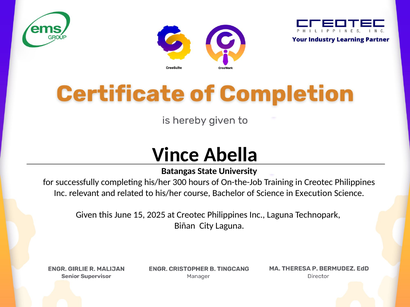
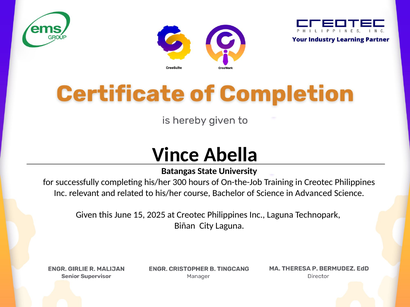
Execution: Execution -> Advanced (314, 193)
